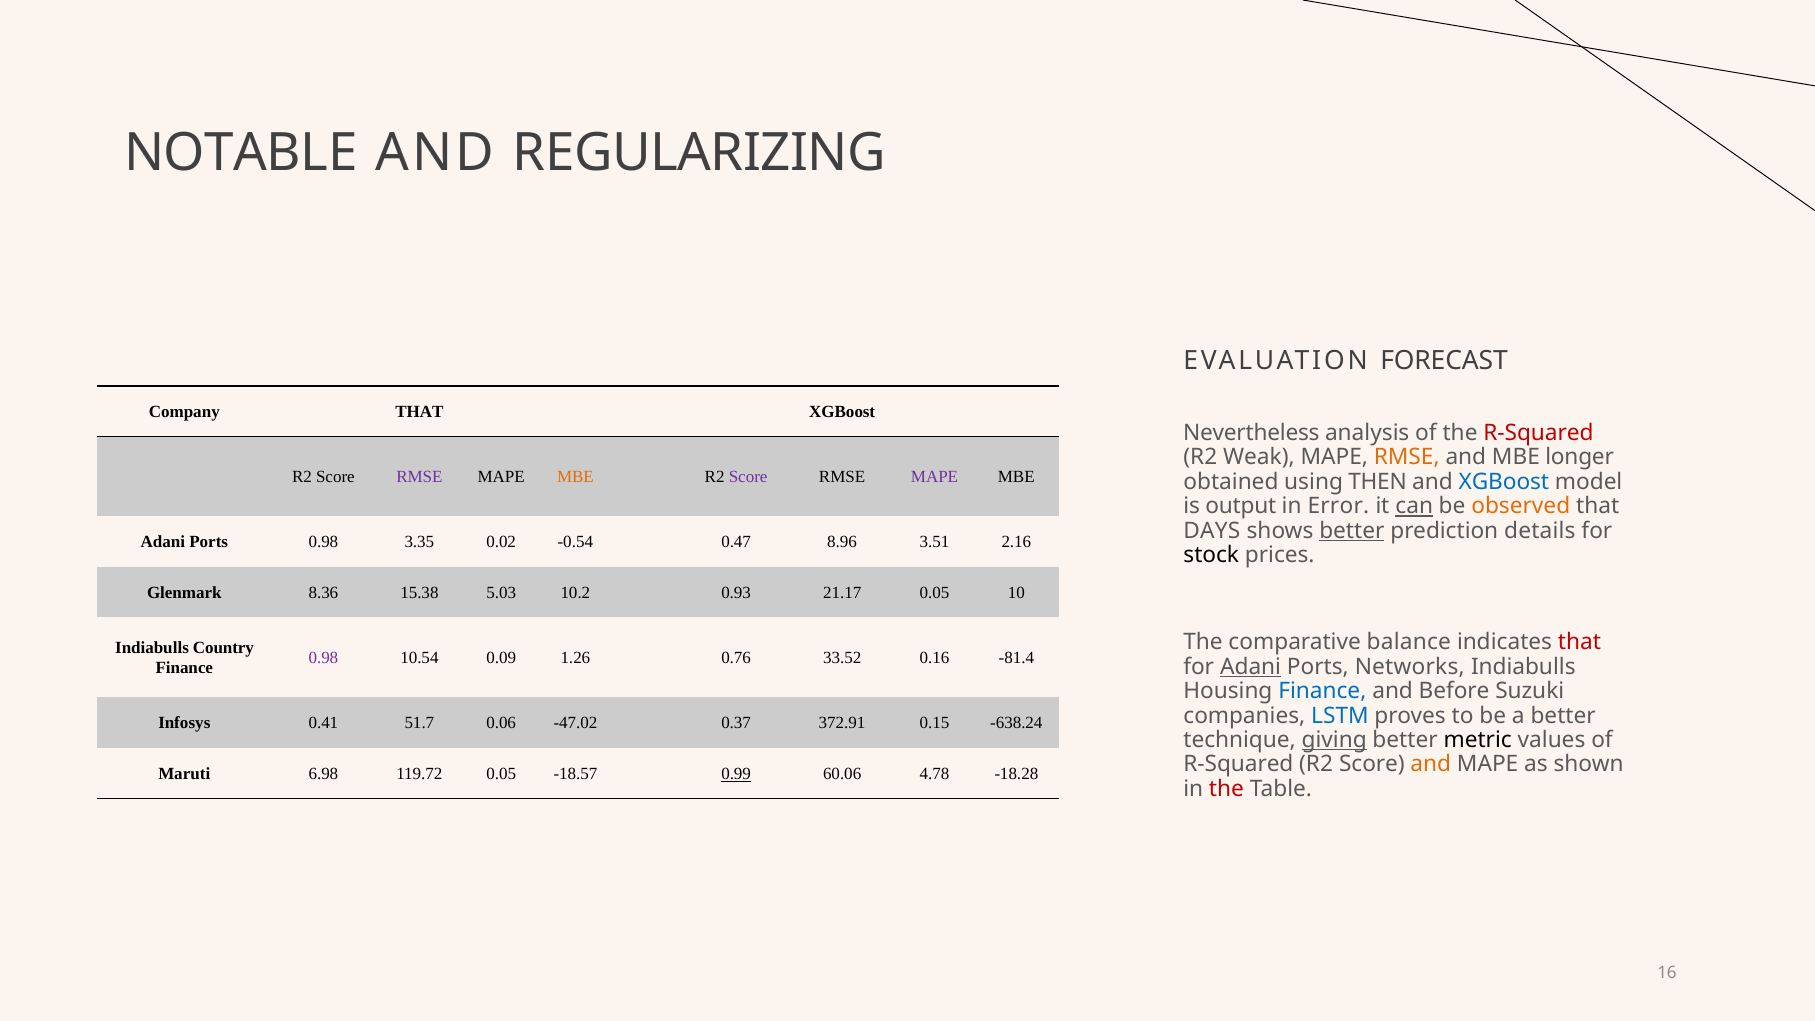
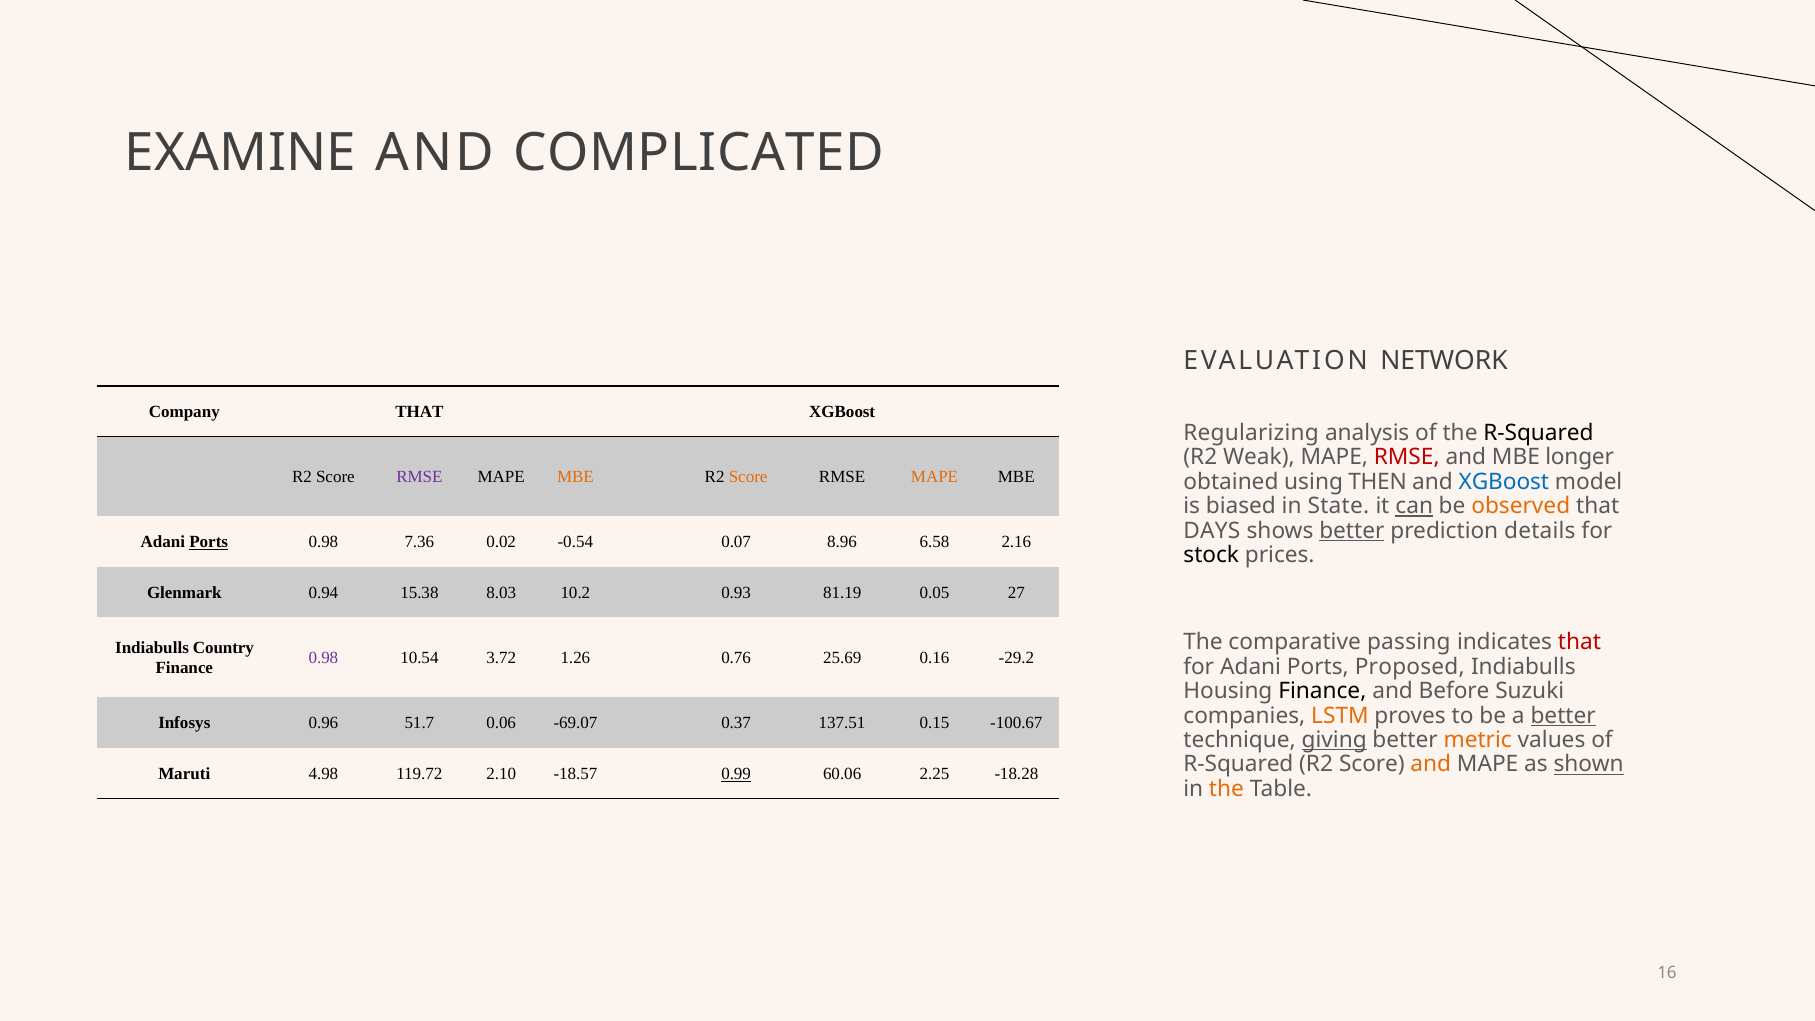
NOTABLE: NOTABLE -> EXAMINE (240, 153)
REGULARIZING: REGULARIZING -> COMPLICATED (699, 153)
FORECAST: FORECAST -> NETWORK (1444, 361)
Nevertheless: Nevertheless -> Regularizing (1251, 433)
R-Squared colour: red -> black (1538, 433)
RMSE colour: orange -> red (1407, 457)
Score colour: purple -> orange (748, 477)
MAPE colour: purple -> orange (935, 477)
output: output -> biased (1241, 506)
Error: Error -> State (1338, 506)
Ports underline: none -> present (209, 542)
3.35: 3.35 -> 7.36 (419, 542)
0.47: 0.47 -> 0.07 (736, 542)
3.51: 3.51 -> 6.58 (934, 542)
8.36: 8.36 -> 0.94 (323, 593)
5.03: 5.03 -> 8.03 (501, 593)
21.17: 21.17 -> 81.19 (842, 593)
10: 10 -> 27 (1016, 593)
balance: balance -> passing (1409, 642)
0.09: 0.09 -> 3.72 (501, 658)
33.52: 33.52 -> 25.69 (842, 658)
-81.4: -81.4 -> -29.2 (1016, 658)
Adani underline: present -> none (1251, 666)
Networks: Networks -> Proposed (1410, 666)
Finance colour: blue -> black (1322, 691)
LSTM colour: blue -> orange (1340, 715)
better underline: none -> present (1563, 715)
0.41: 0.41 -> 0.96 (323, 723)
-47.02: -47.02 -> -69.07 (576, 723)
372.91: 372.91 -> 137.51 (842, 723)
-638.24: -638.24 -> -100.67 (1016, 723)
metric colour: black -> orange (1478, 740)
shown underline: none -> present (1589, 764)
6.98: 6.98 -> 4.98 (323, 774)
119.72 0.05: 0.05 -> 2.10 (501, 774)
4.78: 4.78 -> 2.25 (934, 774)
the colour: red -> orange (1226, 789)
